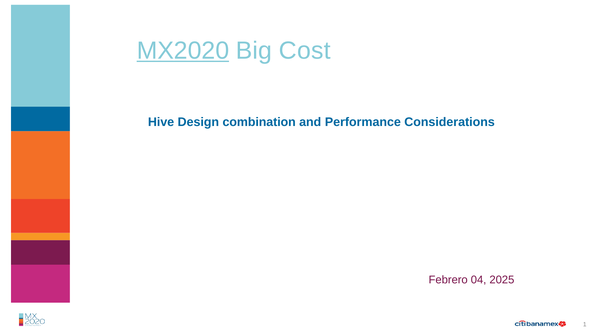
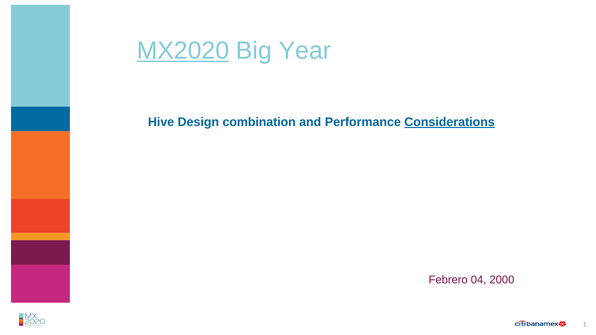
Cost: Cost -> Year (305, 51)
Considerations underline: none -> present (450, 122)
2025: 2025 -> 2000 (502, 280)
